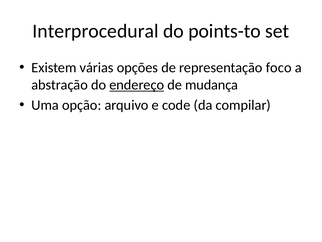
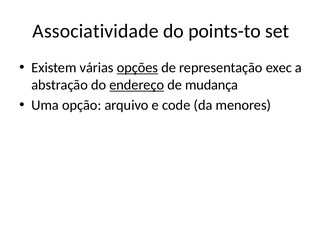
Interprocedural: Interprocedural -> Associatividade (96, 31)
opções underline: none -> present (137, 68)
foco: foco -> exec (279, 68)
compilar: compilar -> menores (243, 105)
